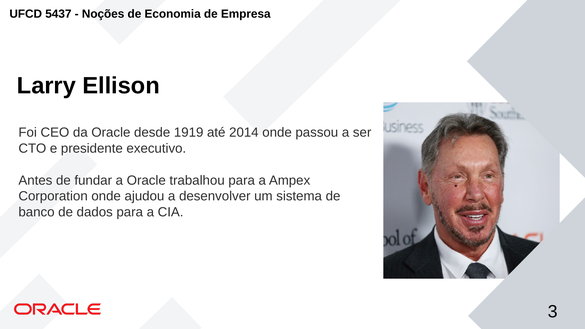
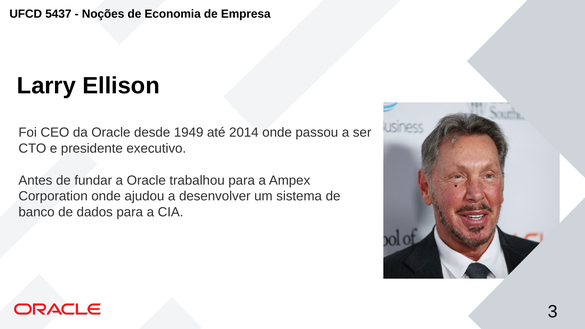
1919: 1919 -> 1949 (189, 133)
